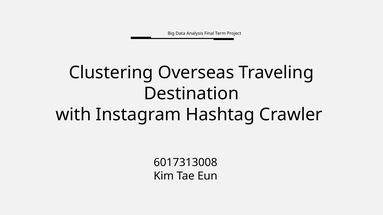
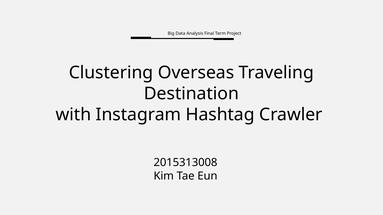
6017313008: 6017313008 -> 2015313008 (185, 163)
